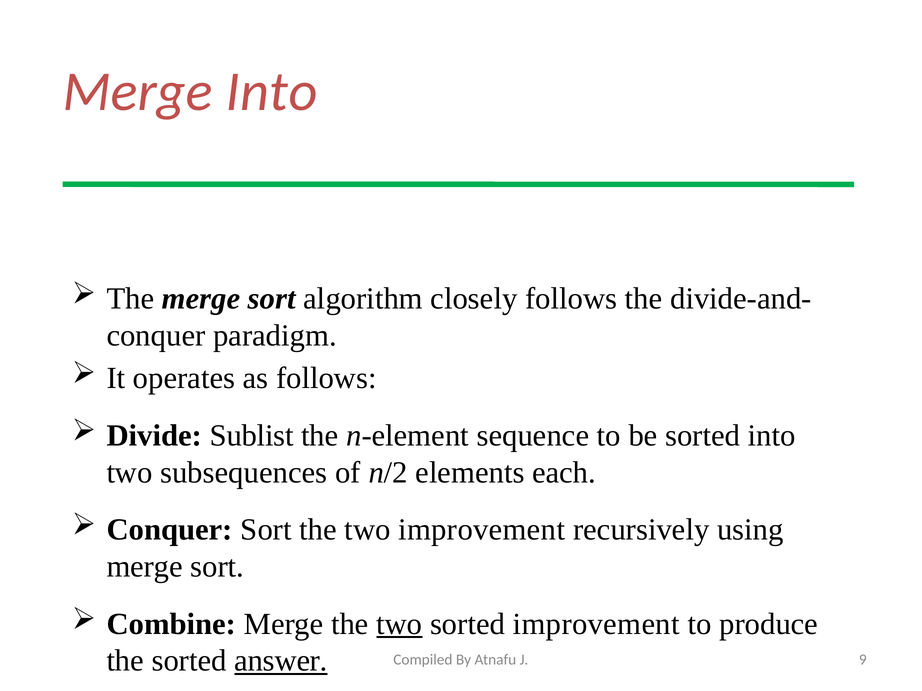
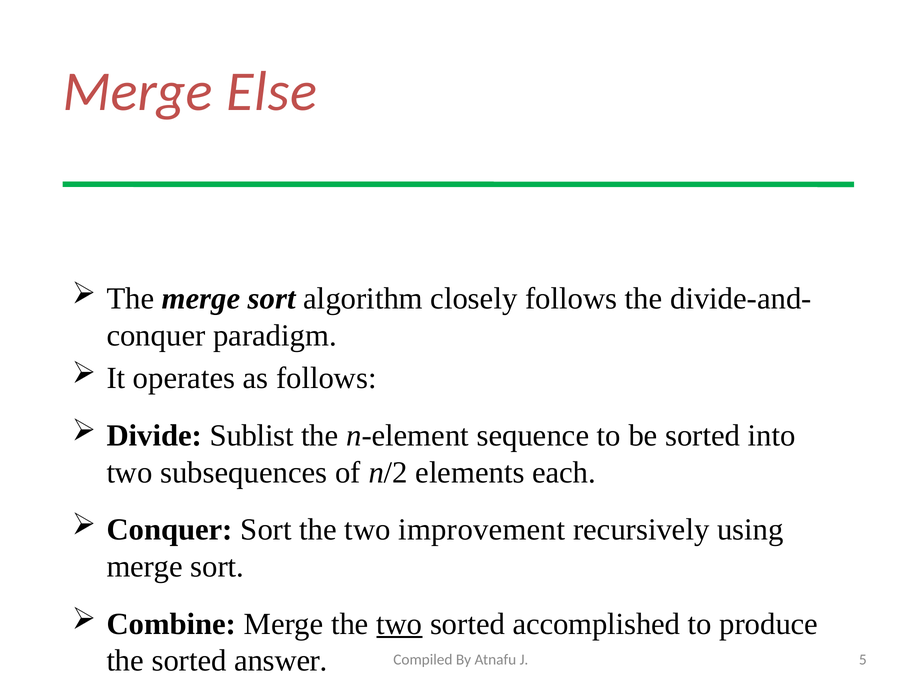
Merge Into: Into -> Else (272, 92)
sorted improvement: improvement -> accomplished (596, 624)
answer underline: present -> none (281, 661)
9: 9 -> 5 (863, 660)
